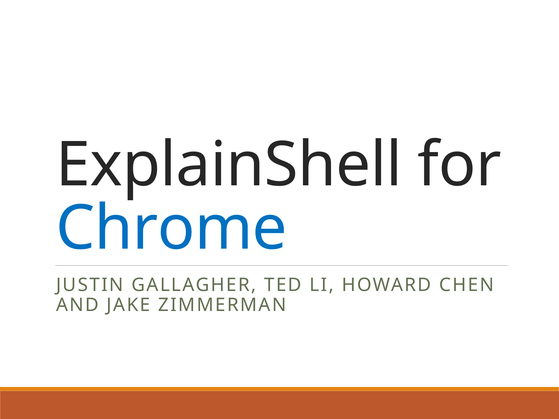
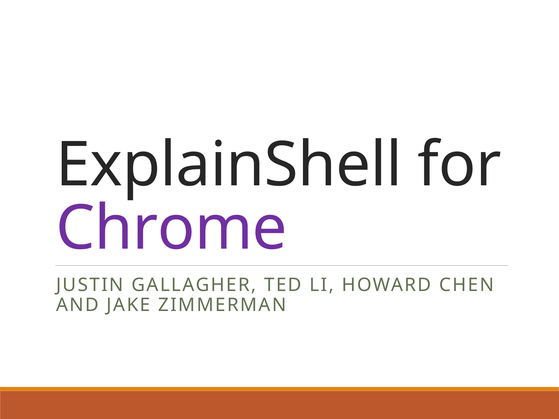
Chrome colour: blue -> purple (172, 228)
